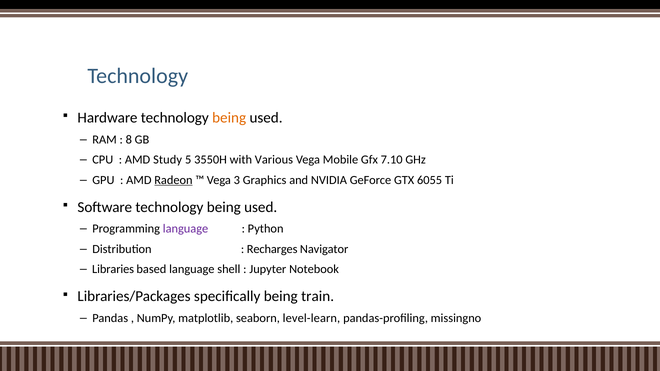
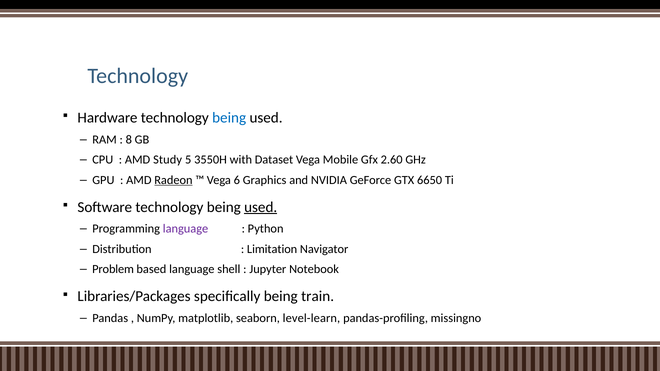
being colour: orange -> blue (229, 118)
Various: Various -> Dataset (274, 160)
7.10: 7.10 -> 2.60 (392, 160)
3: 3 -> 6 (237, 180)
6055: 6055 -> 6650 (430, 180)
used underline: none -> present (261, 207)
Recharges: Recharges -> Limitation (272, 249)
Libraries: Libraries -> Problem (113, 270)
